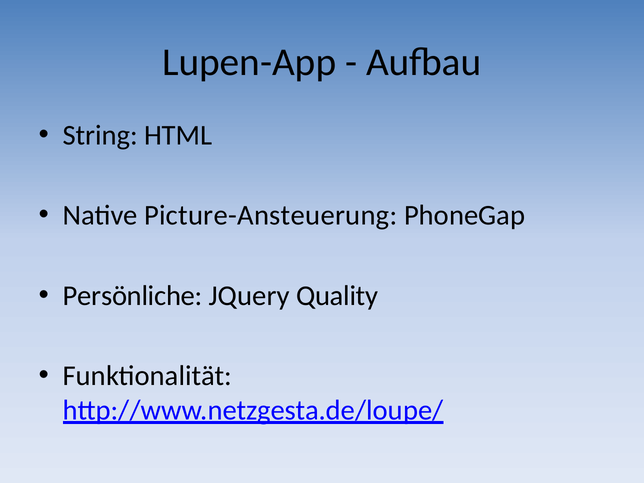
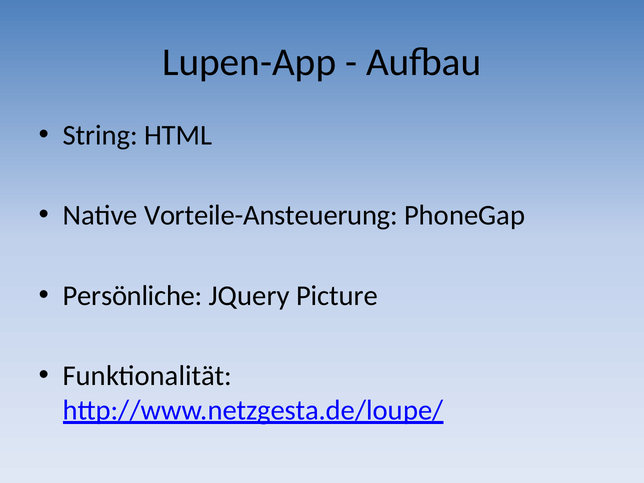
Picture-Ansteuerung: Picture-Ansteuerung -> Vorteile-Ansteuerung (271, 215)
Quality: Quality -> Picture (337, 296)
